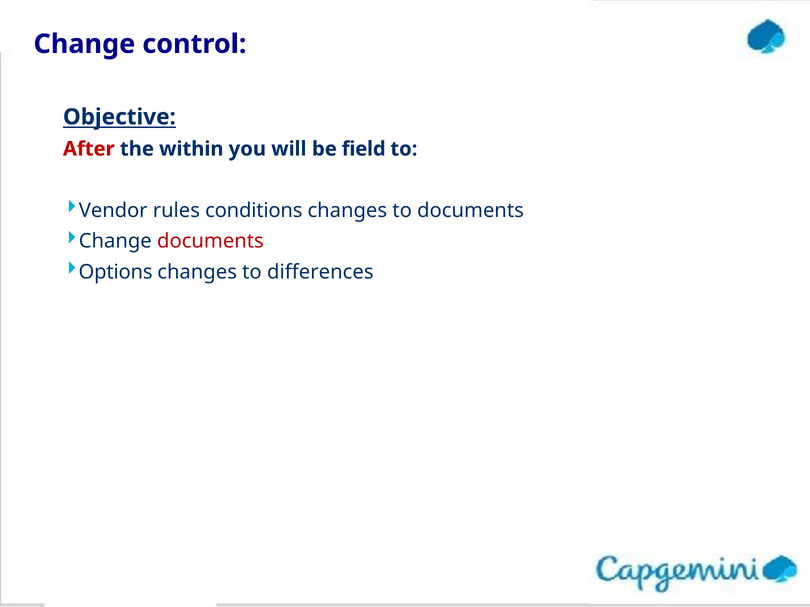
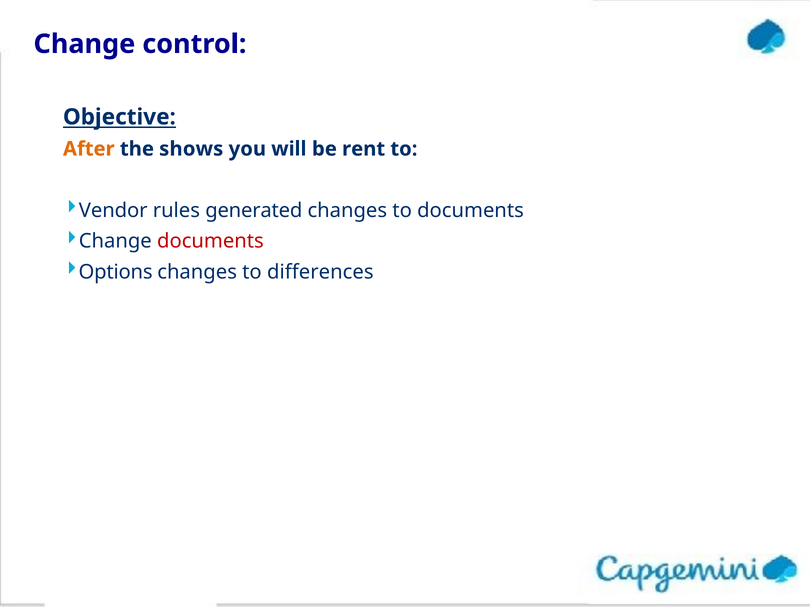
After colour: red -> orange (89, 149)
within: within -> shows (191, 149)
field: field -> rent (364, 149)
conditions: conditions -> generated (254, 211)
